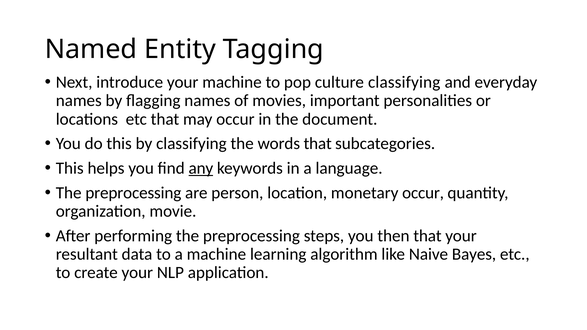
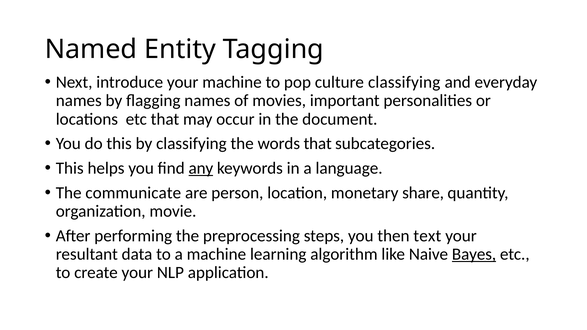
preprocessing: preprocessing -> communicate (133, 193)
monetary occur: occur -> share (423, 193)
then that: that -> text (427, 236)
Bayes underline: none -> present (474, 254)
